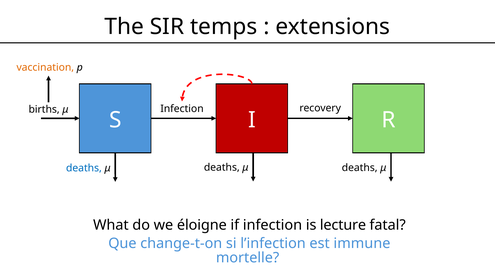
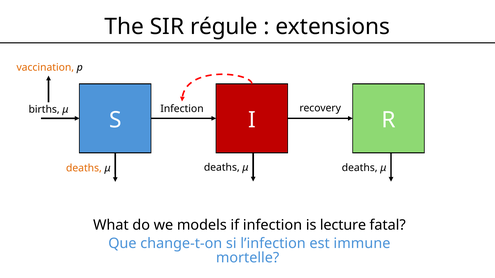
temps: temps -> régule (224, 27)
deaths colour: blue -> orange (84, 168)
éloigne: éloigne -> models (202, 225)
